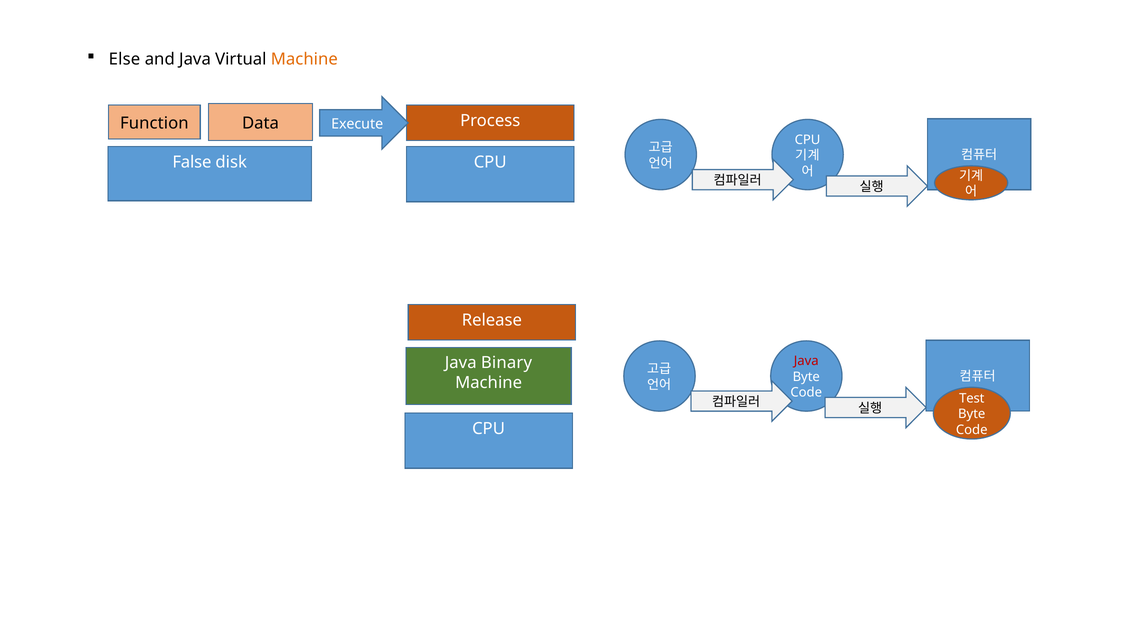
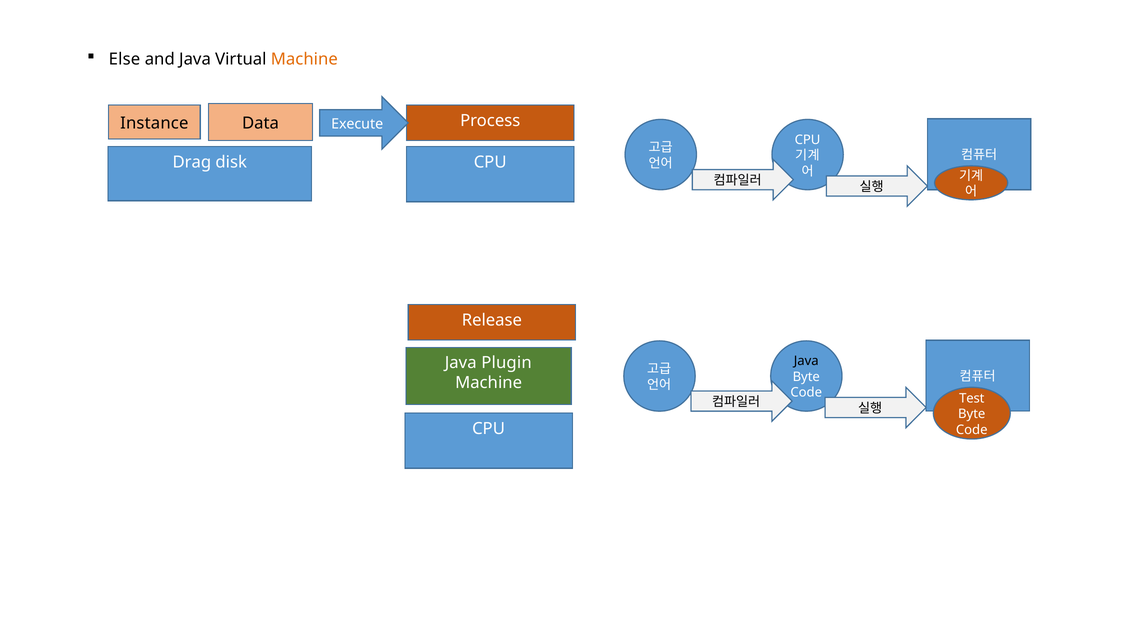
Function: Function -> Instance (154, 123)
False: False -> Drag (192, 162)
Java colour: red -> black (806, 361)
Binary: Binary -> Plugin (506, 363)
